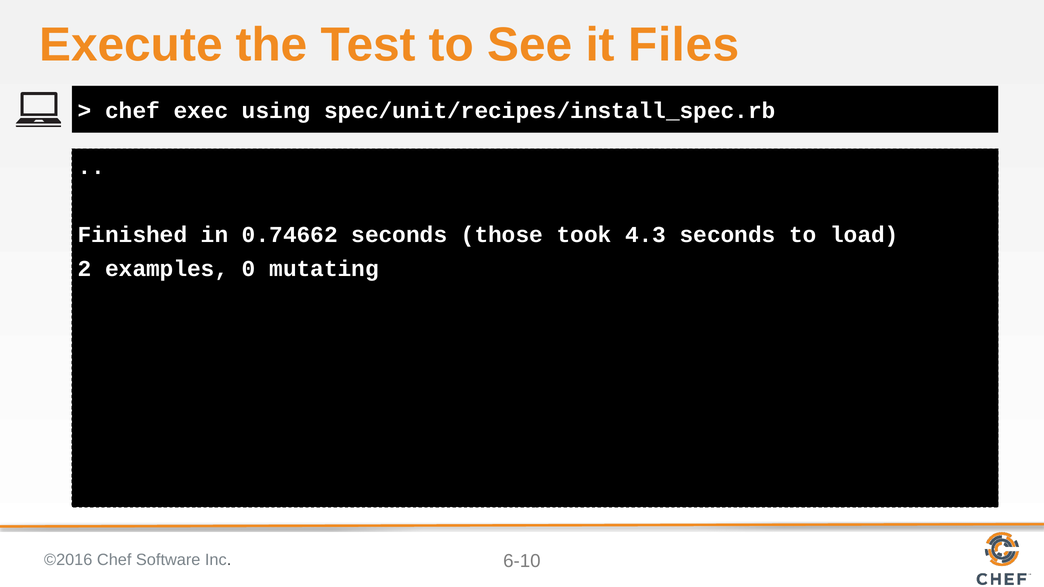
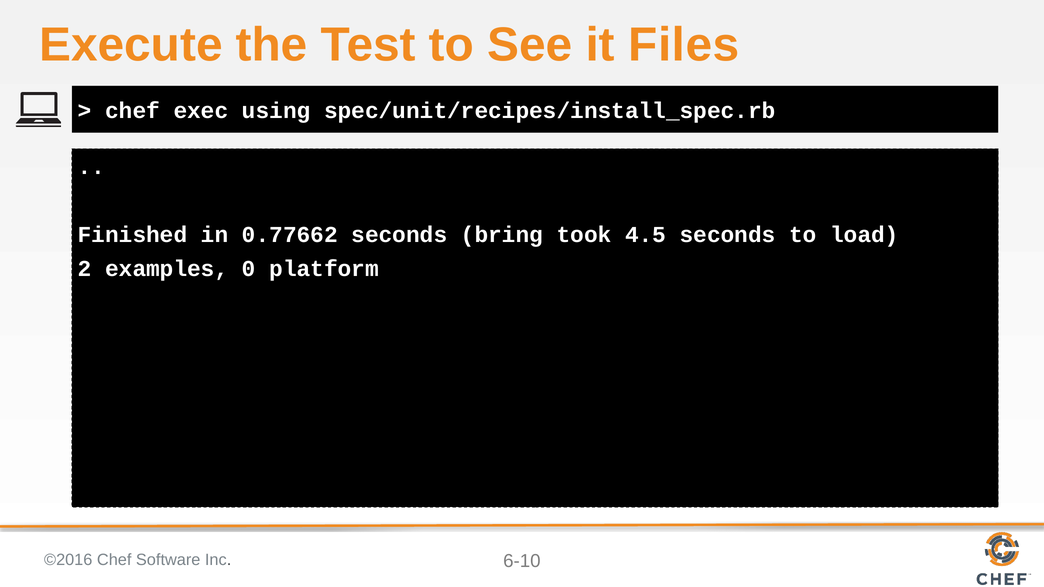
0.74662: 0.74662 -> 0.77662 (290, 235)
those: those -> bring (502, 235)
4.3: 4.3 -> 4.5 (646, 235)
mutating: mutating -> platform (324, 269)
